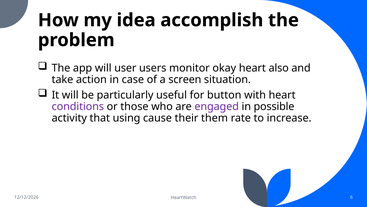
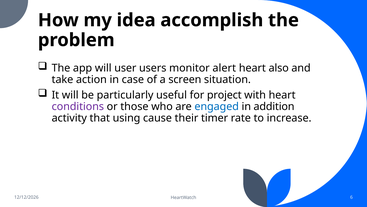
okay: okay -> alert (224, 68)
button: button -> project (224, 95)
engaged colour: purple -> blue (217, 106)
possible: possible -> addition (274, 106)
them: them -> timer (215, 118)
